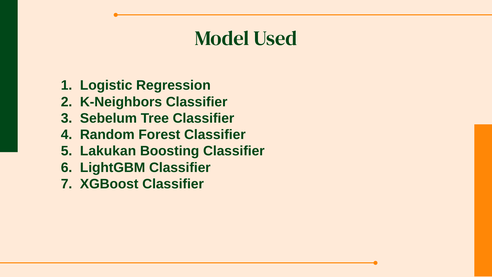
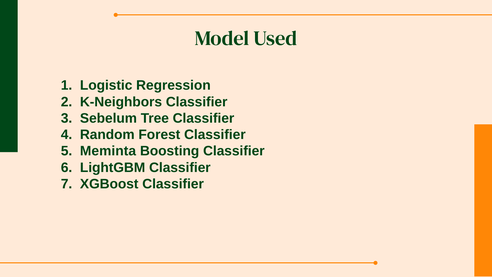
Lakukan: Lakukan -> Meminta (108, 151)
